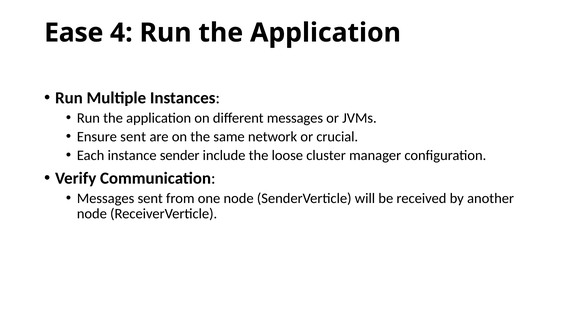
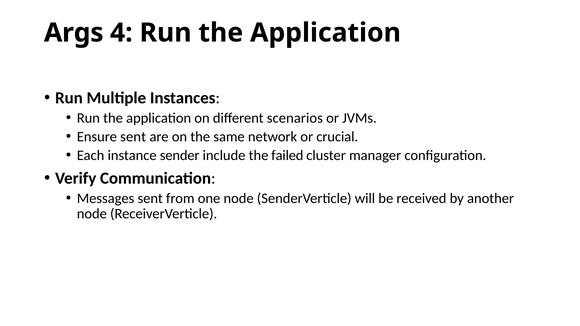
Ease: Ease -> Args (74, 33)
different messages: messages -> scenarios (295, 118)
loose: loose -> failed (287, 155)
